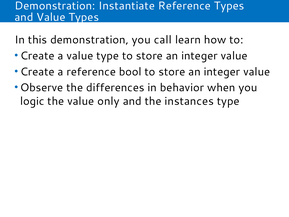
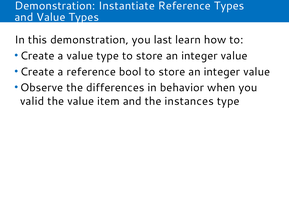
call: call -> last (163, 40)
logic: logic -> valid (32, 101)
only: only -> item (108, 101)
